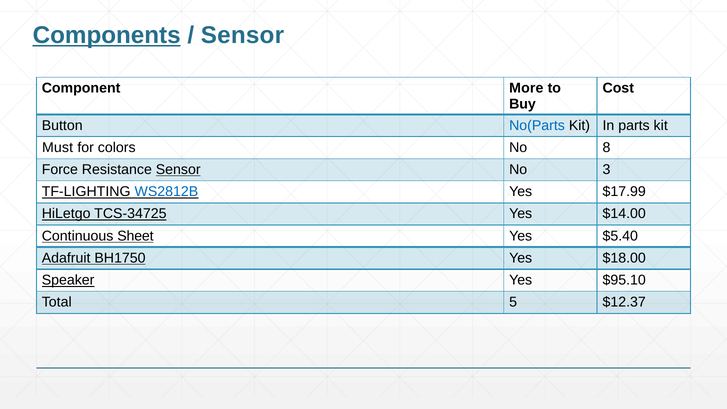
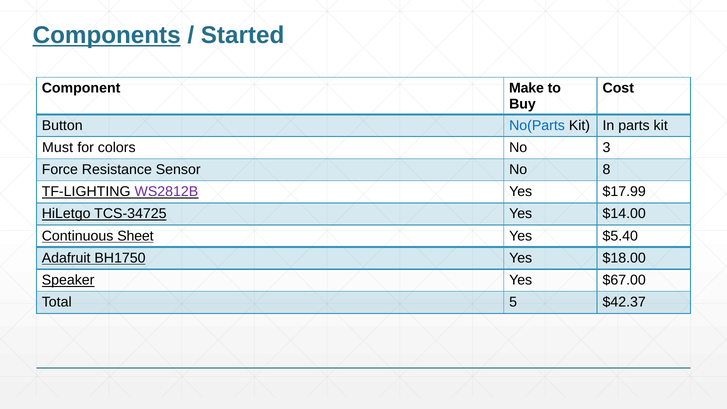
Sensor: Sensor -> Started (243, 35)
More: More -> Make (526, 88)
8: 8 -> 3 (607, 147)
Sensor underline: present -> none (178, 170)
3: 3 -> 8 (607, 170)
WS2812B colour: blue -> purple (166, 192)
$95.10: $95.10 -> $67.00 (624, 280)
$12.37: $12.37 -> $42.37 (624, 302)
